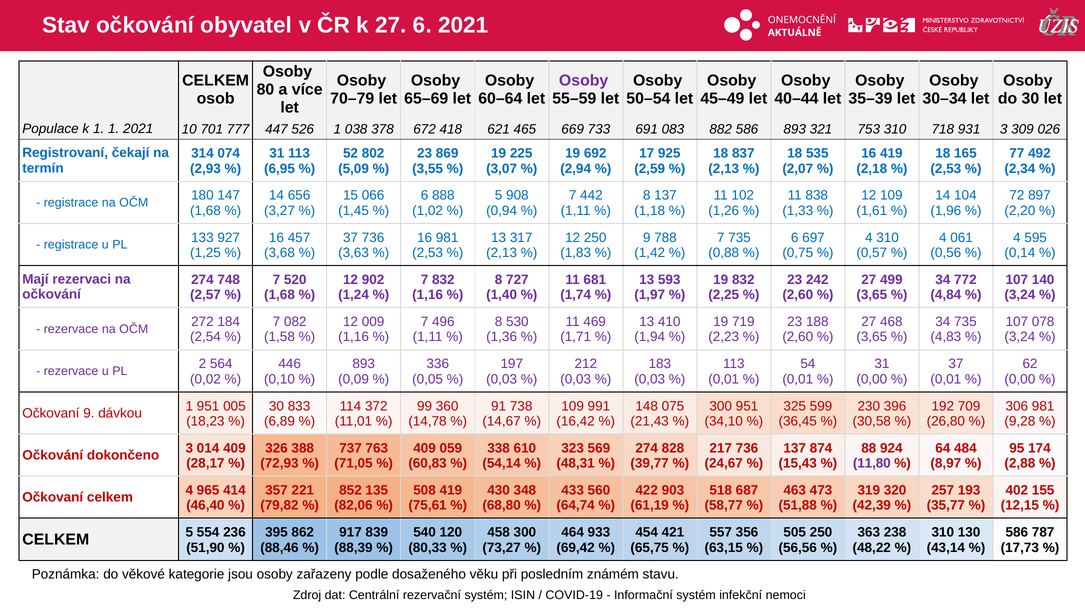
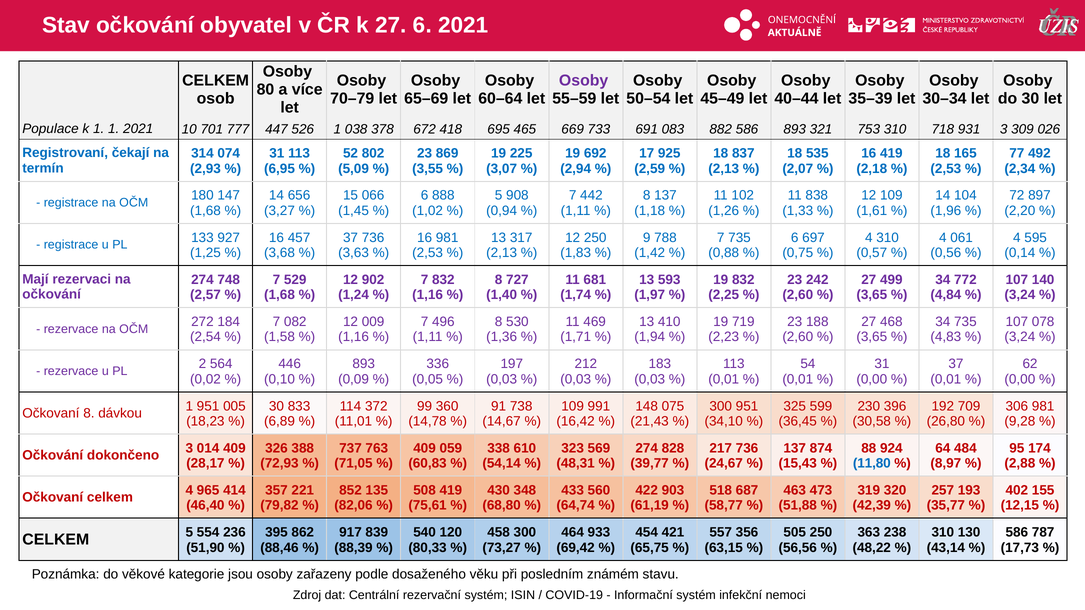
621: 621 -> 695 (499, 129)
520: 520 -> 529 (295, 280)
Očkovaní 9: 9 -> 8 (89, 413)
11,80 colour: purple -> blue (872, 464)
